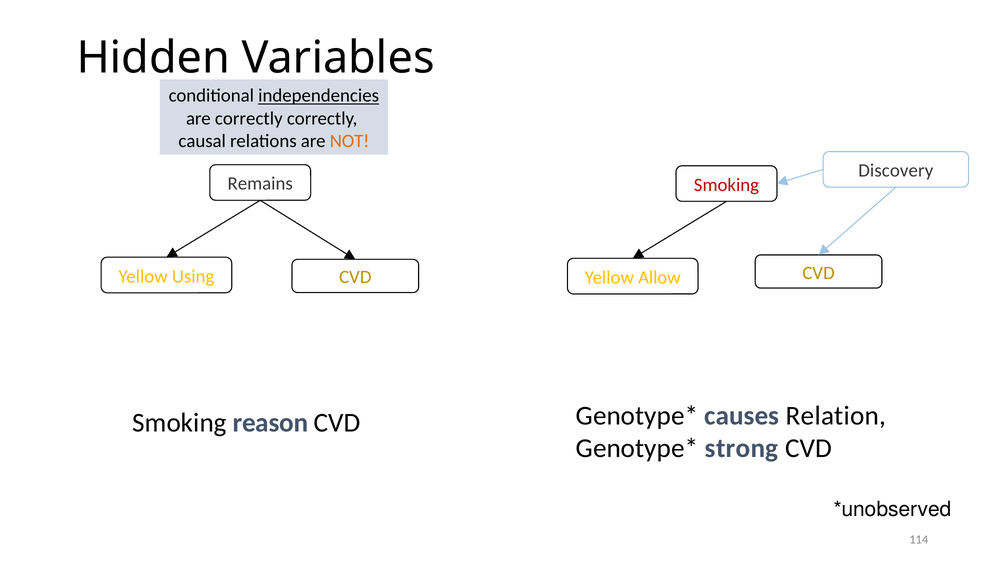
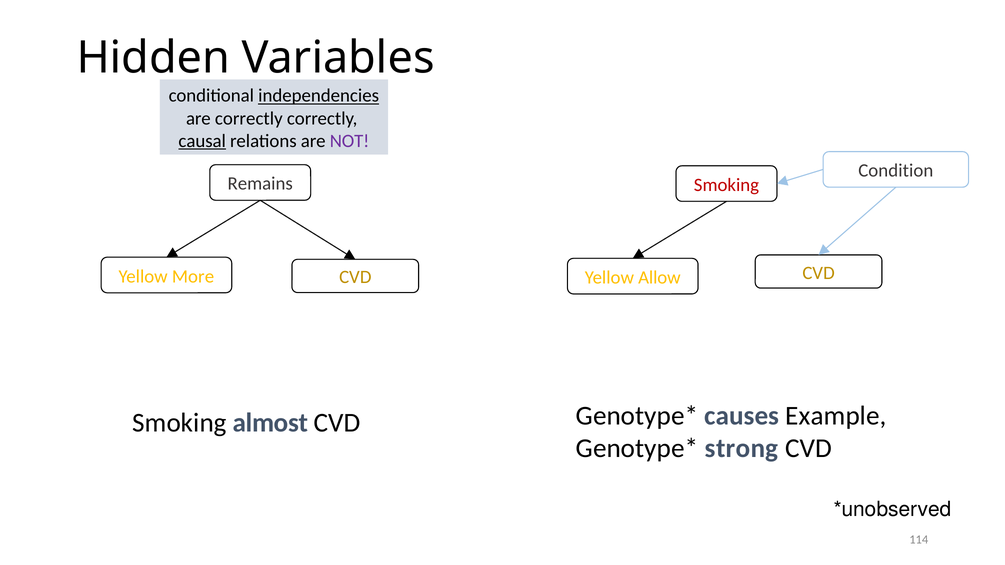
causal underline: none -> present (202, 141)
NOT colour: orange -> purple (350, 141)
Discovery: Discovery -> Condition (896, 171)
Using: Using -> More (193, 276)
Relation: Relation -> Example (836, 416)
reason: reason -> almost (270, 423)
